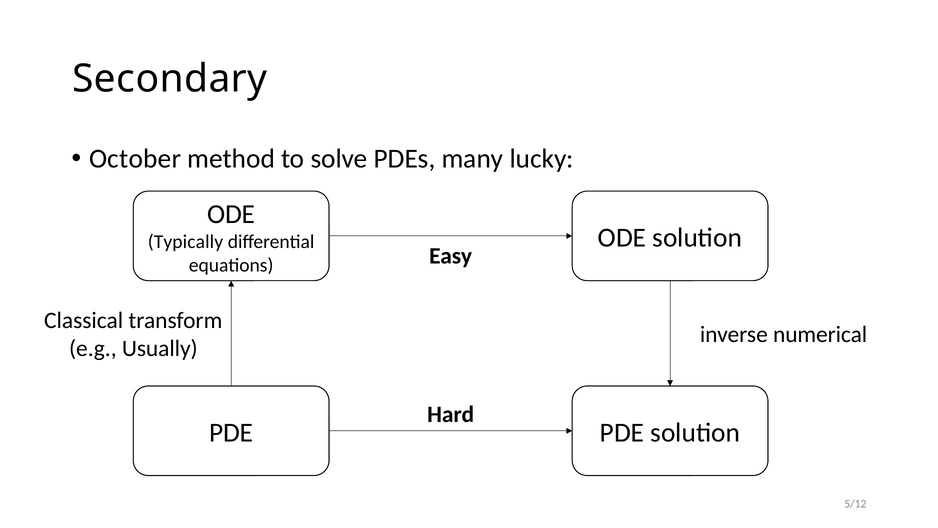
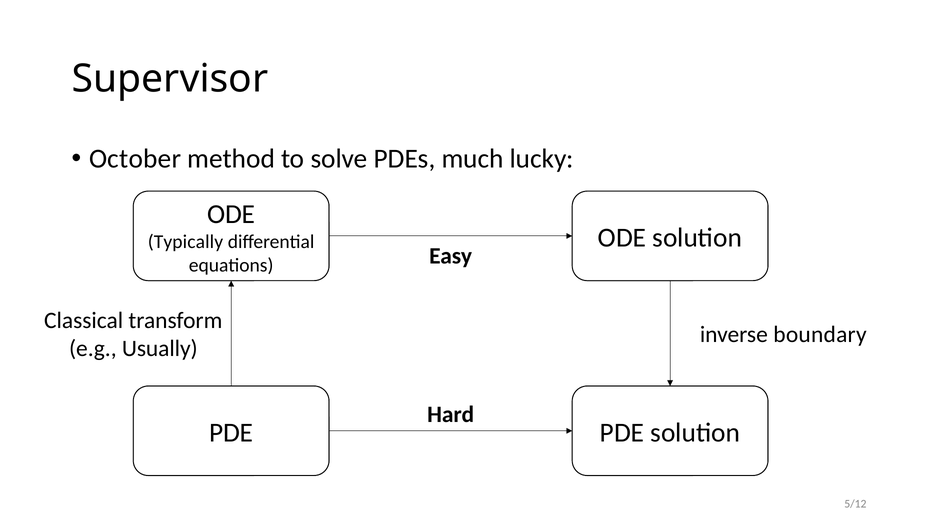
Secondary: Secondary -> Supervisor (170, 79)
many: many -> much (473, 159)
numerical: numerical -> boundary (820, 335)
